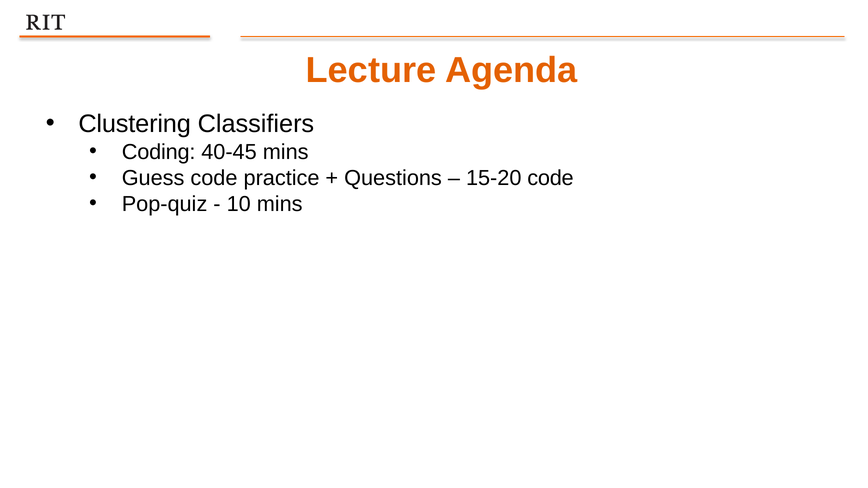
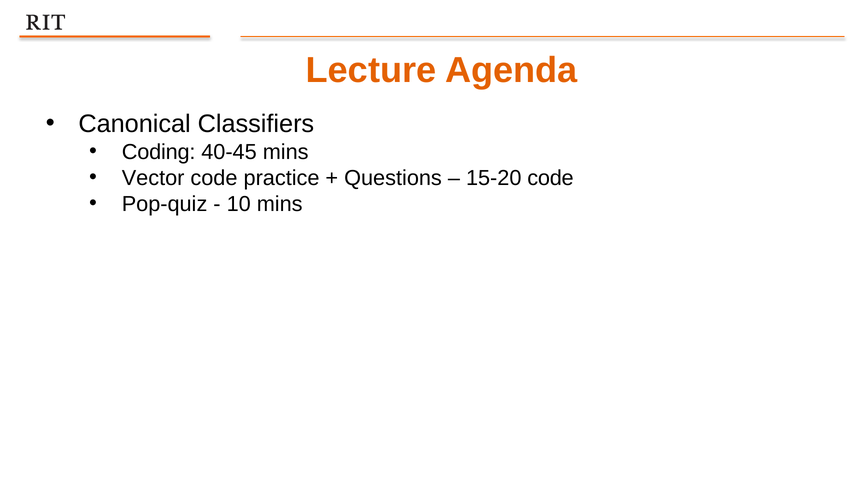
Clustering: Clustering -> Canonical (135, 124)
Guess: Guess -> Vector (153, 178)
